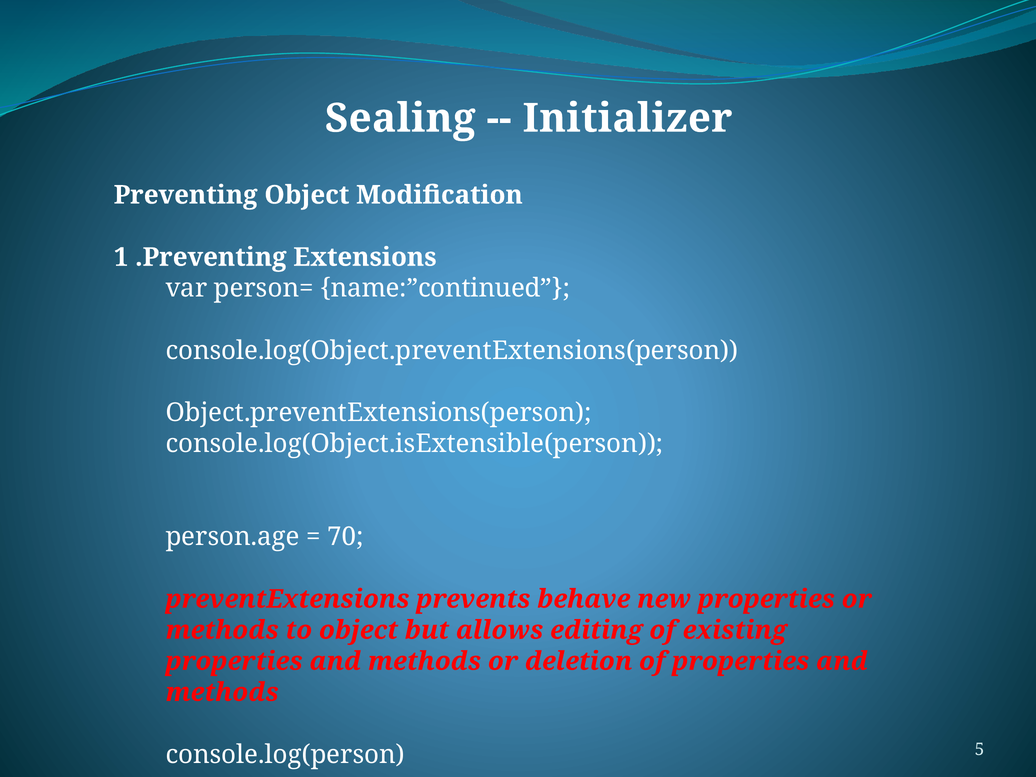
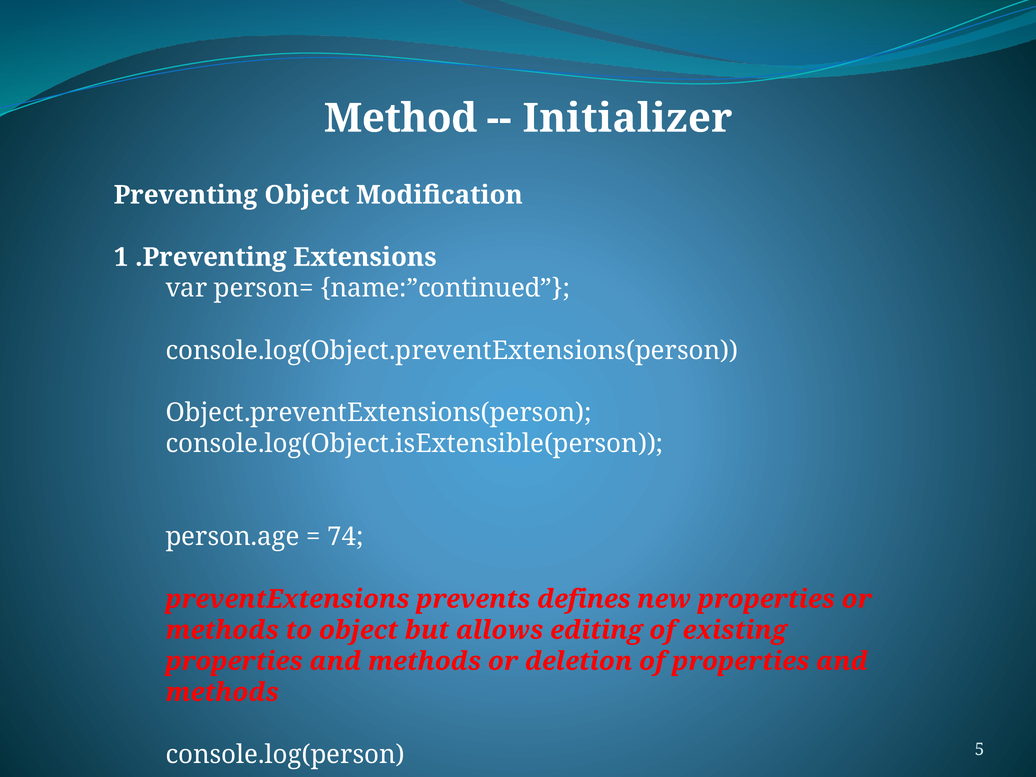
Sealing: Sealing -> Method (401, 118)
70: 70 -> 74 (346, 537)
behave: behave -> defines (584, 599)
